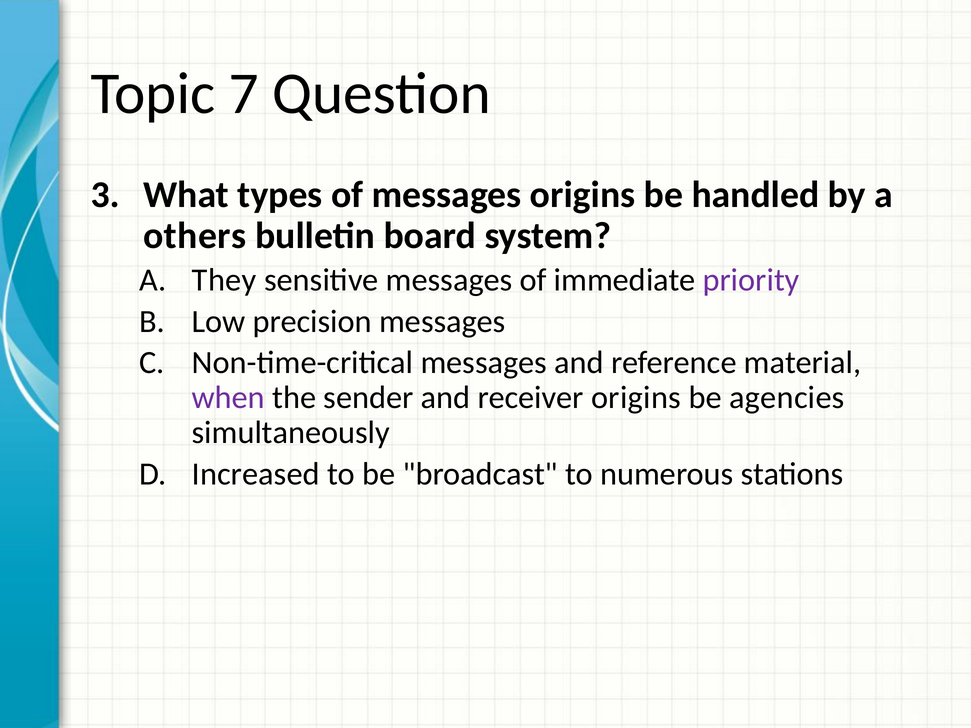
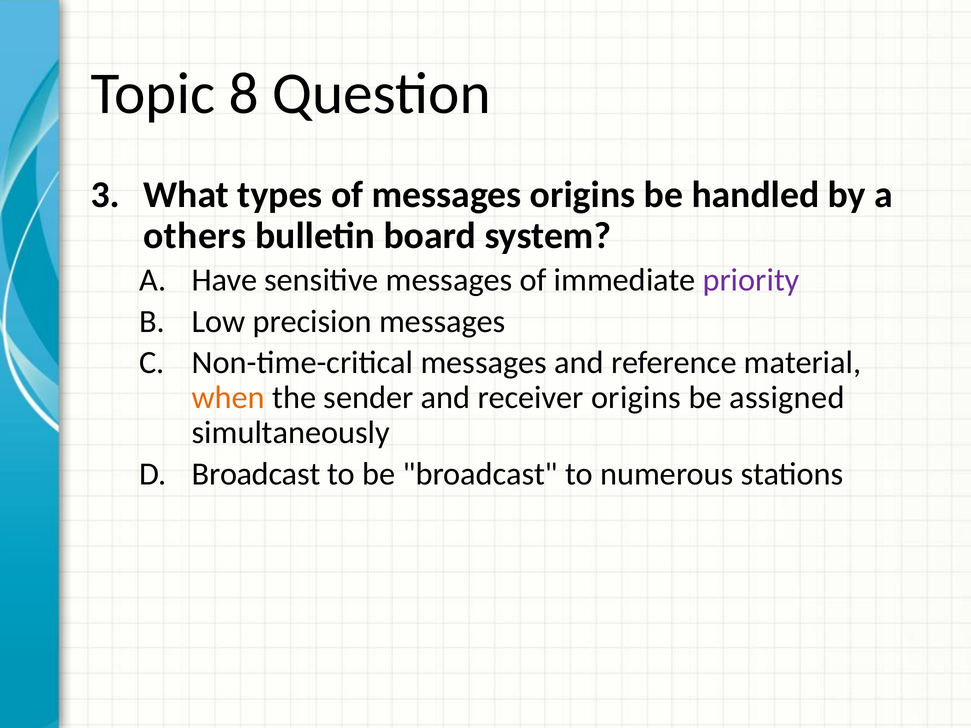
7: 7 -> 8 (244, 93)
They: They -> Have (225, 280)
when colour: purple -> orange (228, 398)
agencies: agencies -> assigned (787, 398)
Increased: Increased -> Broadcast (256, 474)
